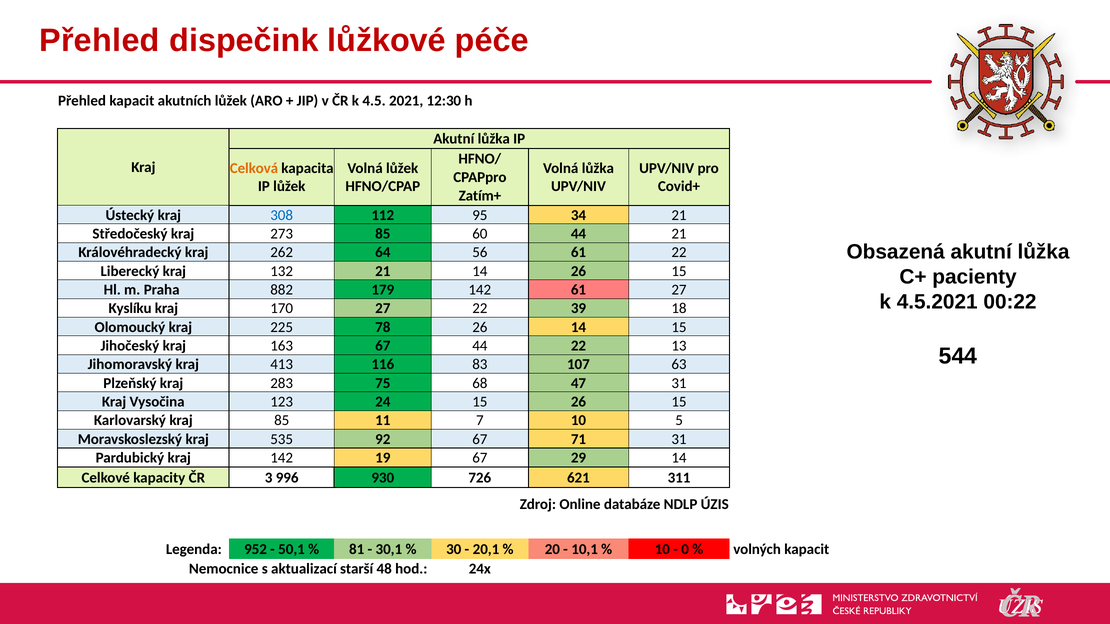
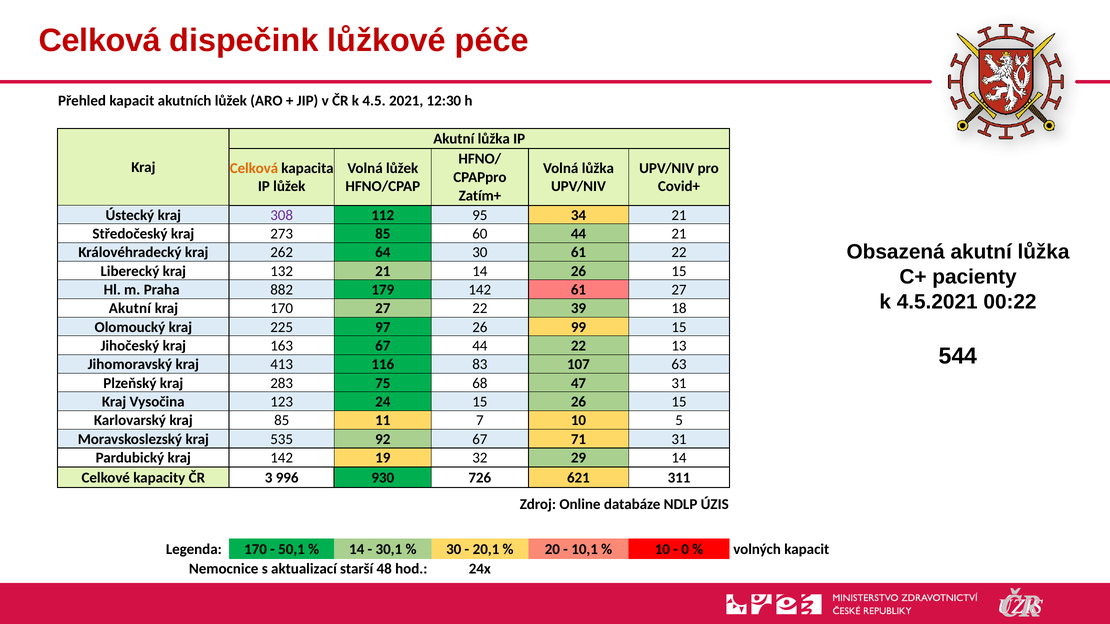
Přehled: Přehled -> Celková (100, 41)
308 colour: blue -> purple (282, 215)
64 56: 56 -> 30 (480, 253)
Kyslíku: Kyslíku -> Akutní (130, 309)
78: 78 -> 97 (383, 327)
26 14: 14 -> 99 (578, 327)
19 67: 67 -> 32 (480, 458)
Legenda 952: 952 -> 170 (256, 550)
81: 81 -> 14 (357, 550)
